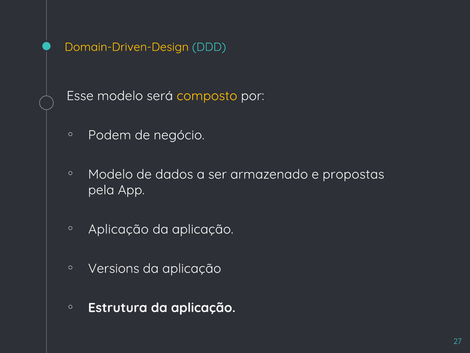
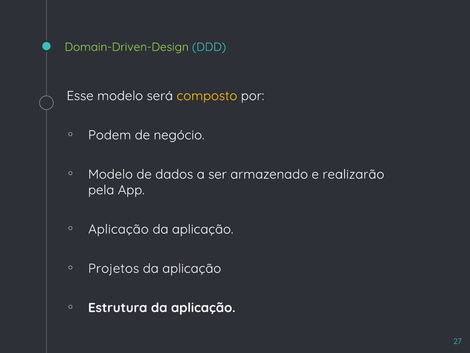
Domain-Driven-Design colour: yellow -> light green (127, 47)
propostas: propostas -> realizarão (353, 174)
Versions: Versions -> Projetos (114, 268)
